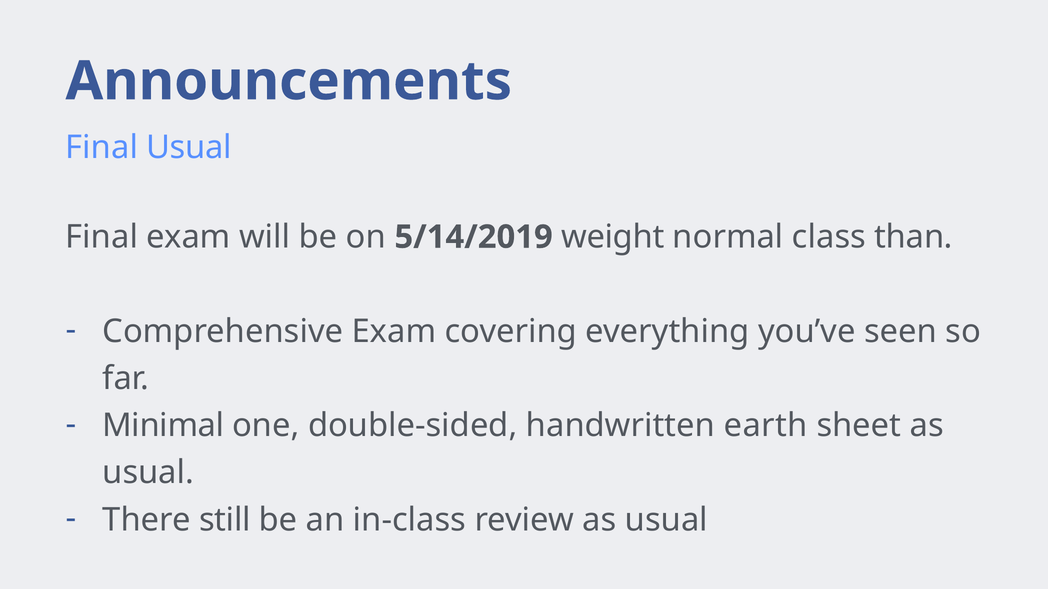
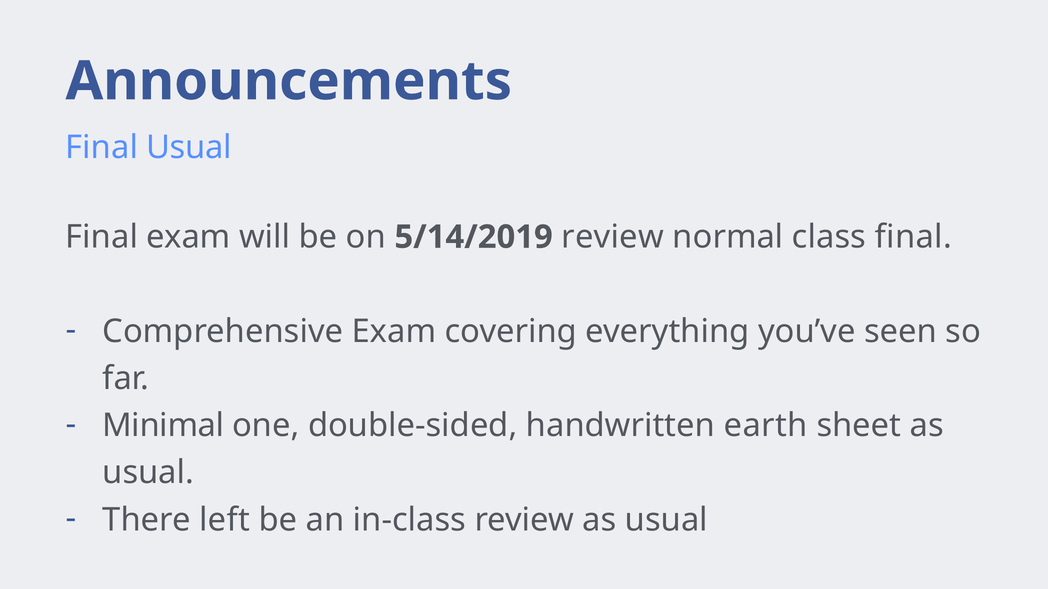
5/14/2019 weight: weight -> review (613, 237)
class than: than -> final (913, 237)
still: still -> left (225, 520)
